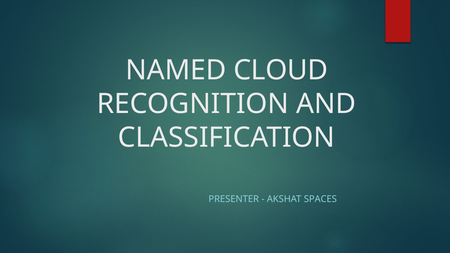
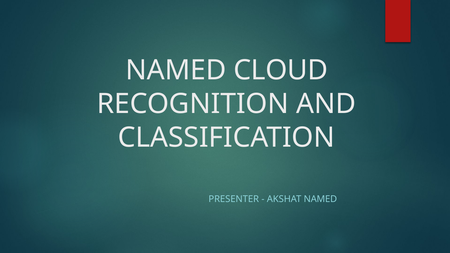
AKSHAT SPACES: SPACES -> NAMED (320, 199)
